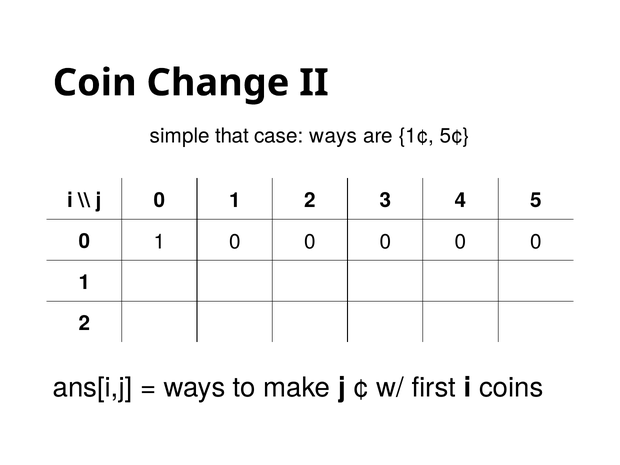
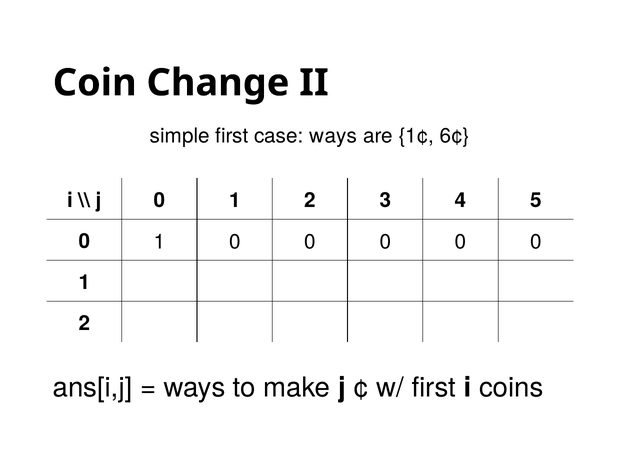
simple that: that -> first (232, 136)
5¢: 5¢ -> 6¢ (455, 136)
